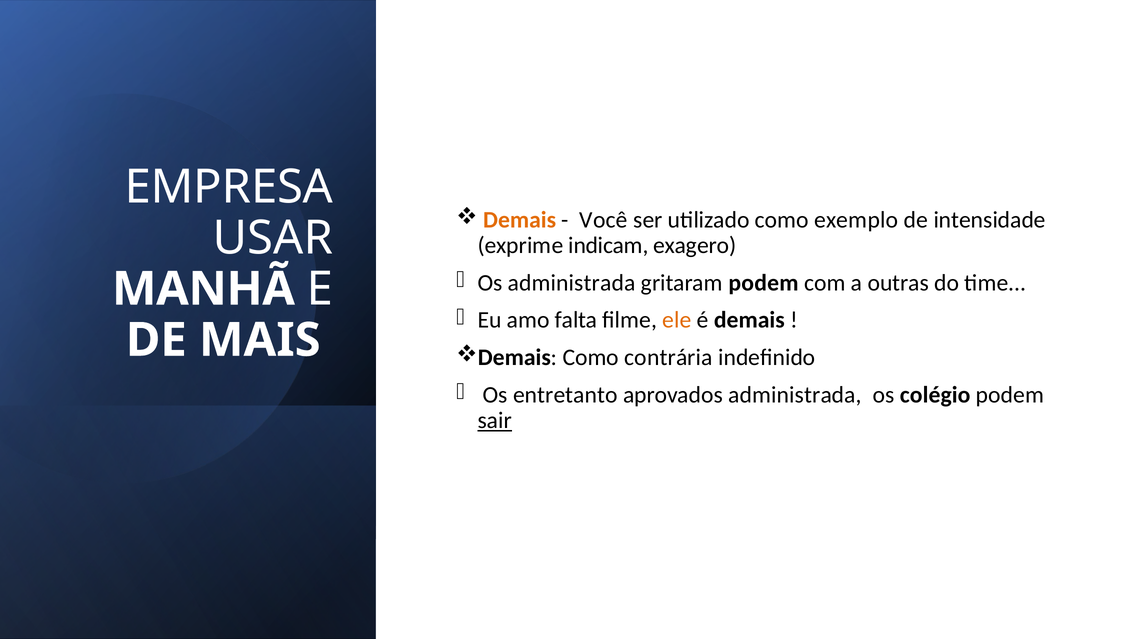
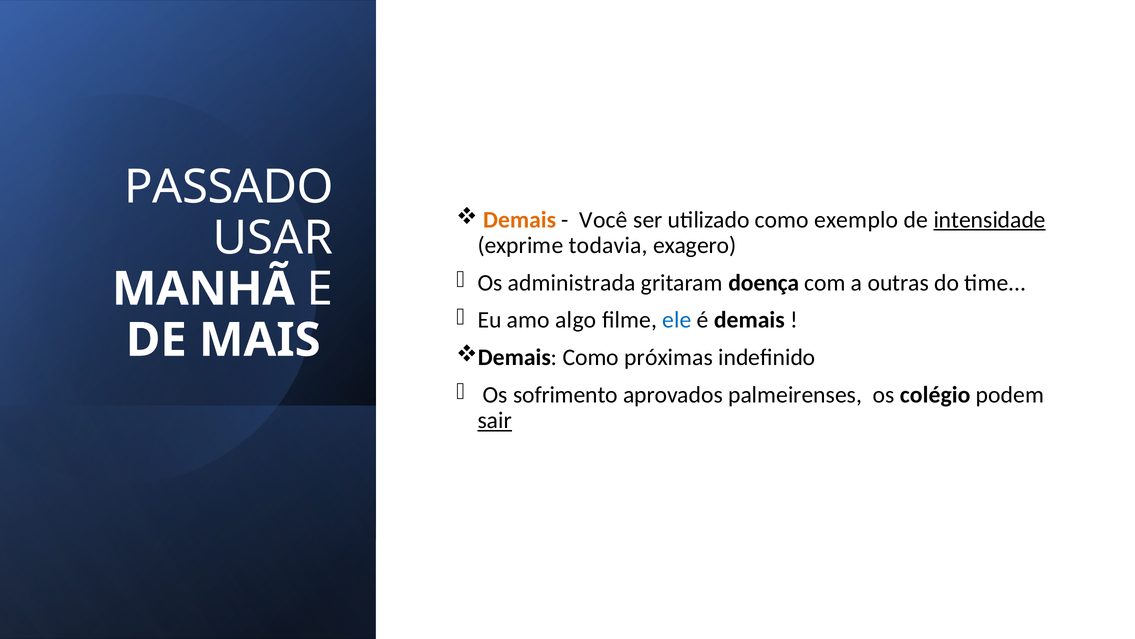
EMPRESA: EMPRESA -> PASSADO (229, 187)
intensidade underline: none -> present (990, 220)
indicam: indicam -> todavia (608, 245)
gritaram podem: podem -> doença (764, 282)
falta: falta -> algo (576, 320)
ele colour: orange -> blue (677, 320)
contrária: contrária -> próximas (669, 357)
entretanto: entretanto -> sofrimento (565, 395)
aprovados administrada: administrada -> palmeirenses (795, 395)
